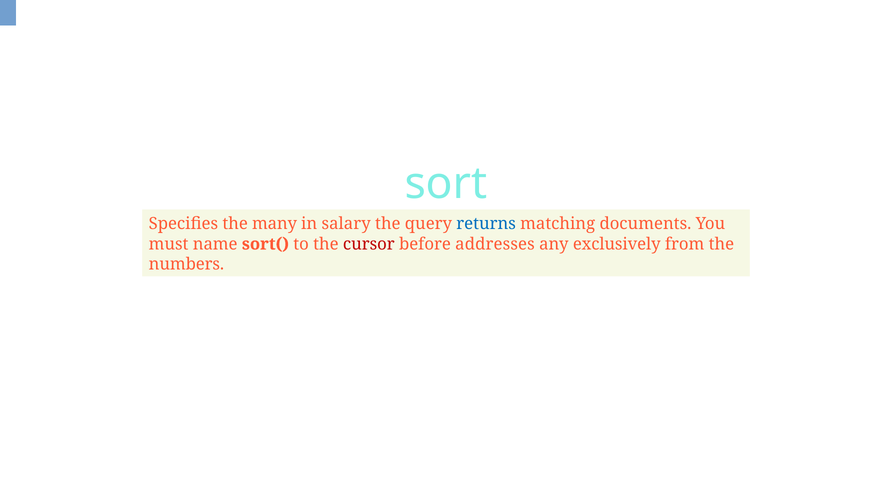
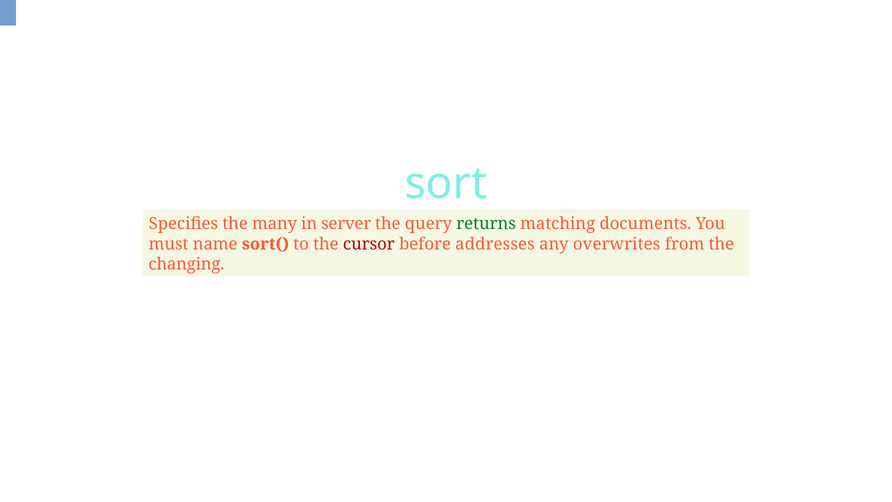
salary: salary -> server (346, 224)
returns colour: blue -> green (486, 224)
exclusively: exclusively -> overwrites (617, 244)
numbers: numbers -> changing (186, 264)
